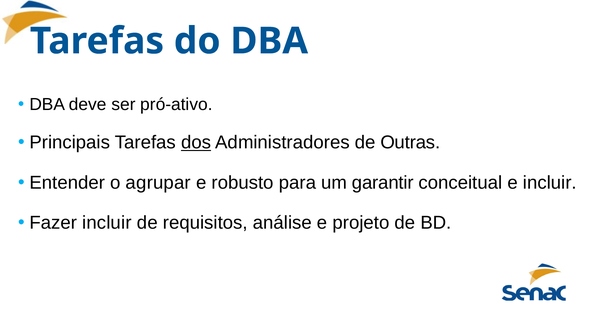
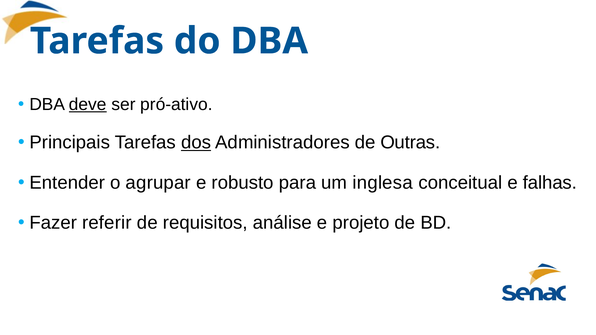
deve underline: none -> present (88, 104)
garantir: garantir -> inglesa (383, 183)
e incluir: incluir -> falhas (550, 183)
Fazer incluir: incluir -> referir (107, 223)
